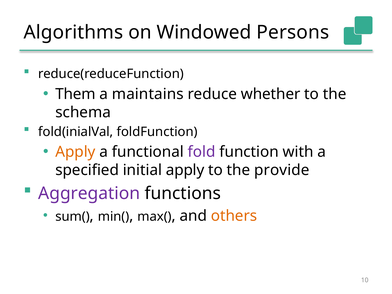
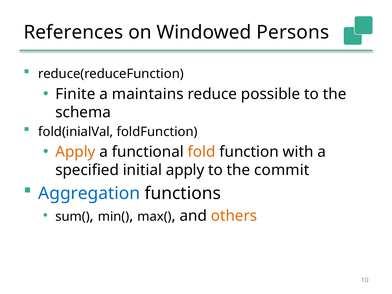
Algorithms: Algorithms -> References (73, 32)
Them: Them -> Finite (75, 94)
whether: whether -> possible (271, 94)
fold colour: purple -> orange (202, 152)
provide: provide -> commit (282, 170)
Aggregation colour: purple -> blue (89, 193)
